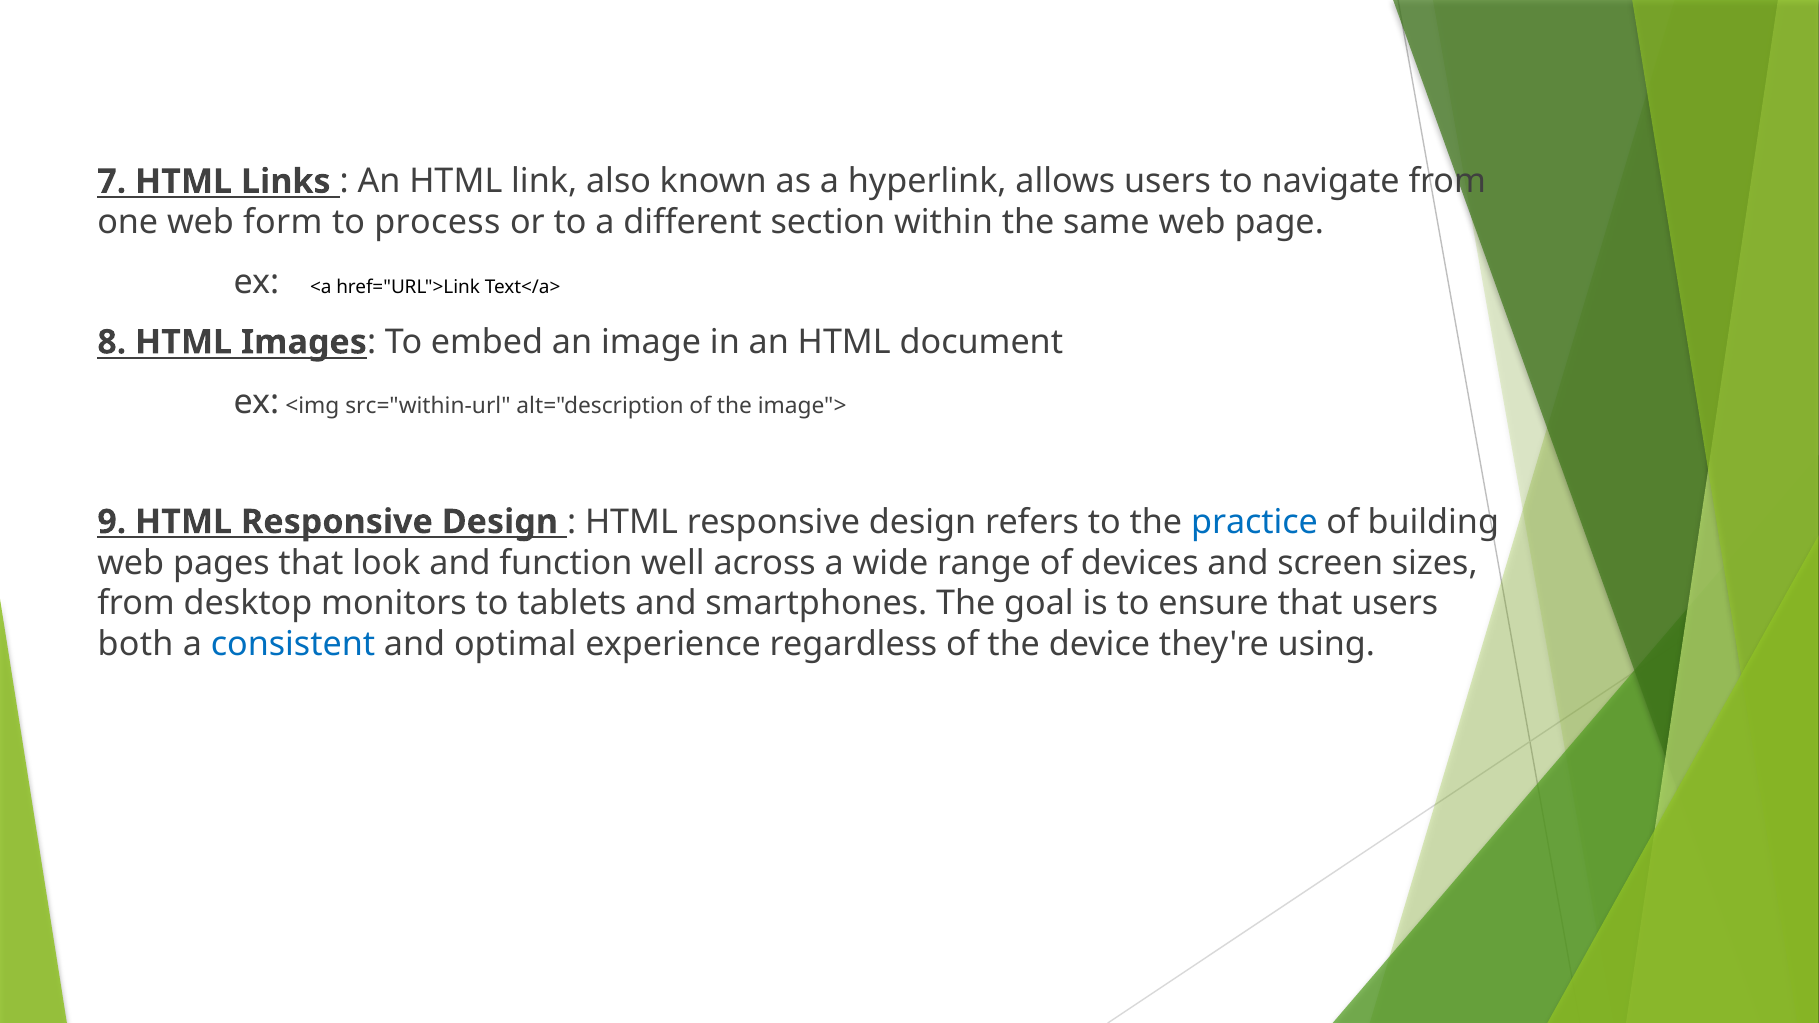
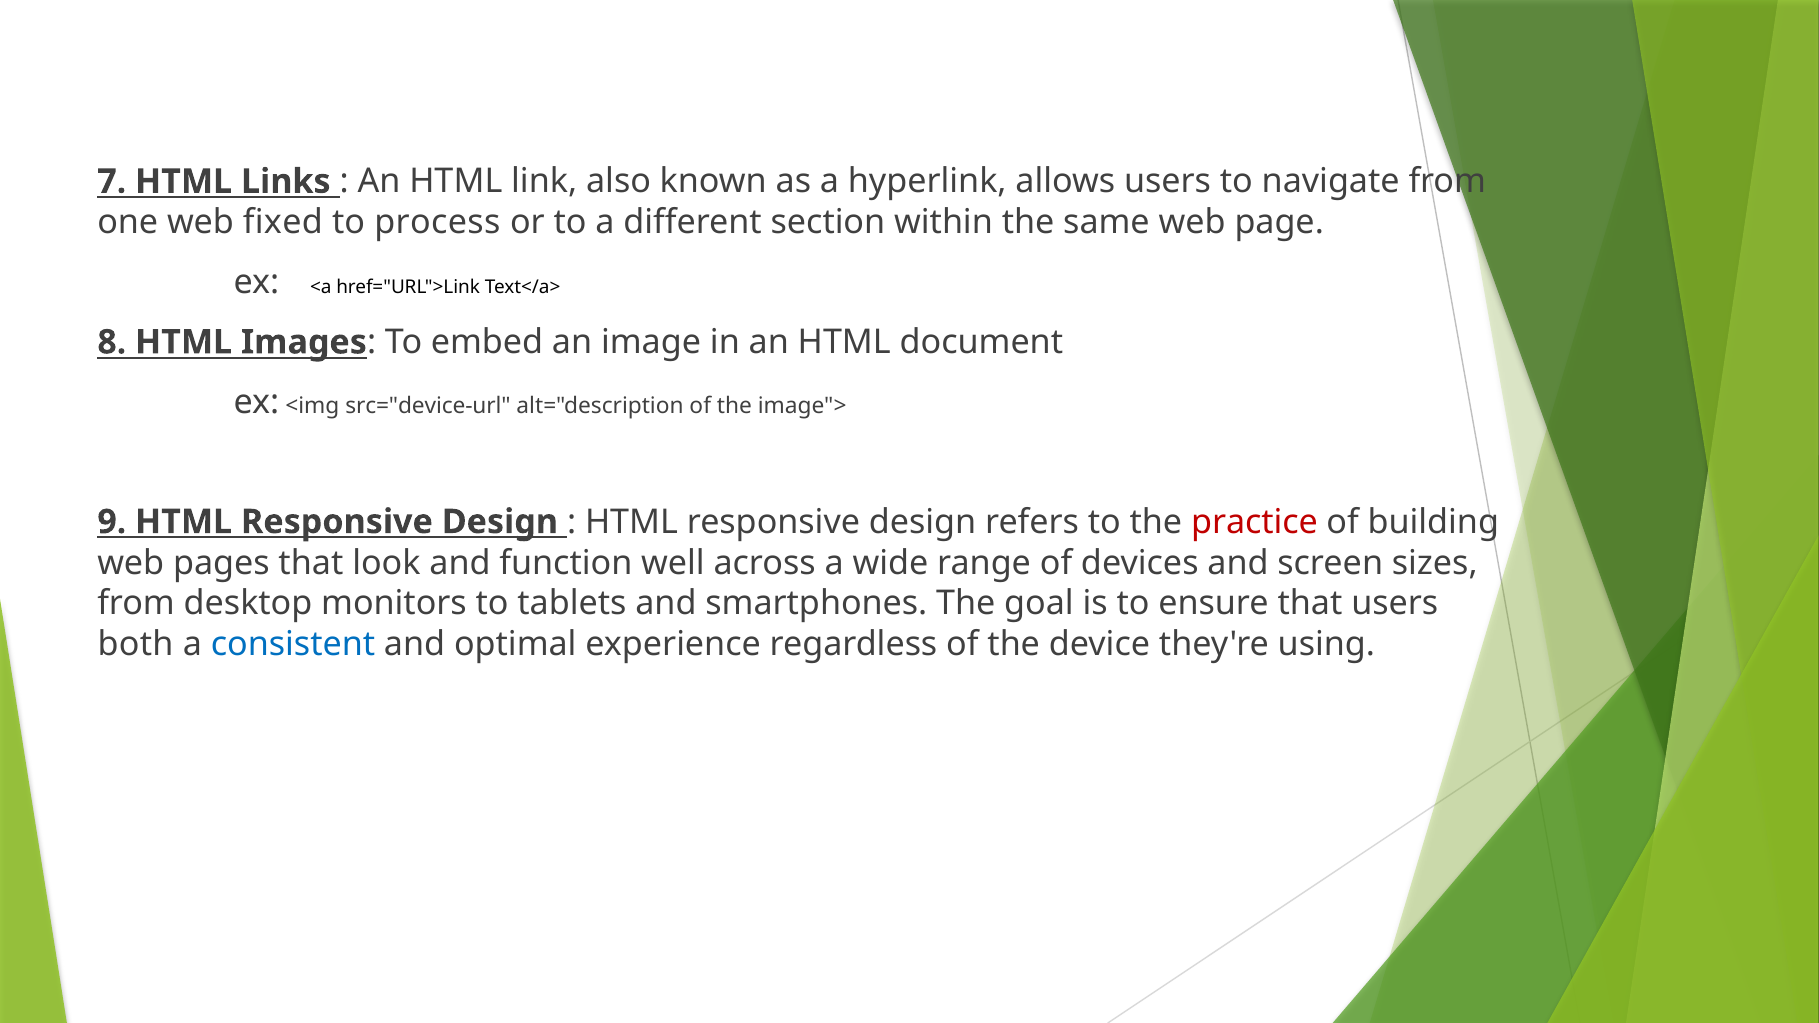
form: form -> fixed (283, 222)
src="within-url: src="within-url -> src="device-url (428, 406)
practice colour: blue -> red (1254, 522)
